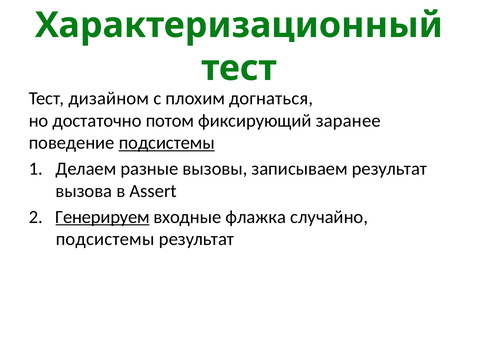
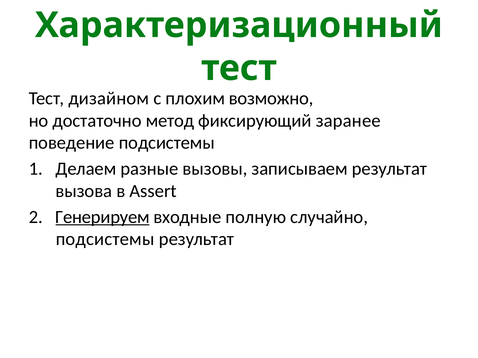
догнаться: догнаться -> возможно (271, 98)
потом: потом -> метод (170, 121)
подсистемы underline: present -> none (167, 143)
флажка: флажка -> полную (256, 217)
